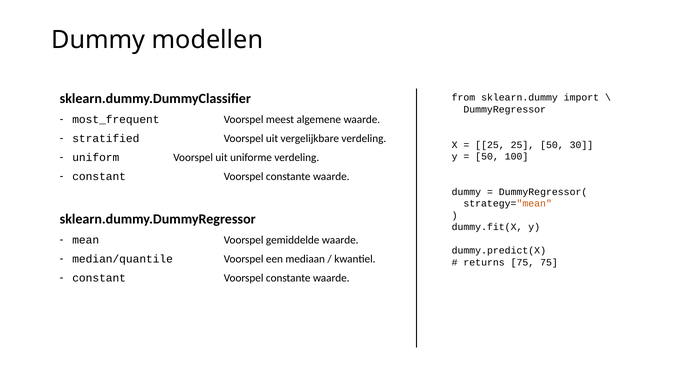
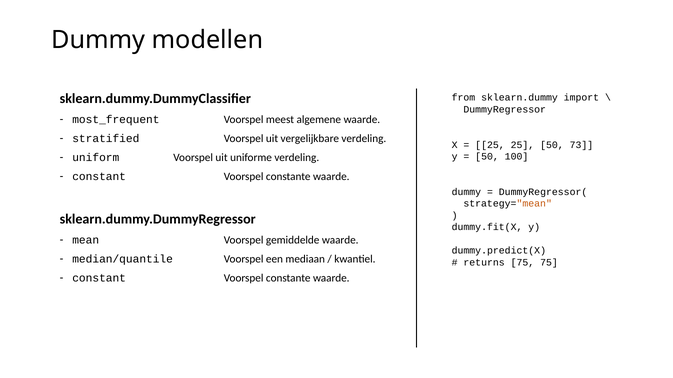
30: 30 -> 73 (581, 145)
